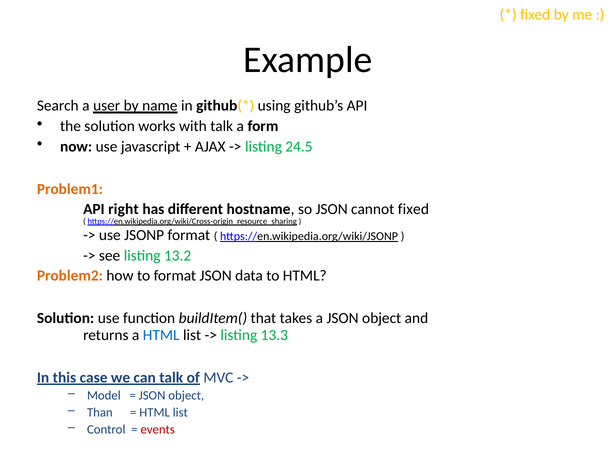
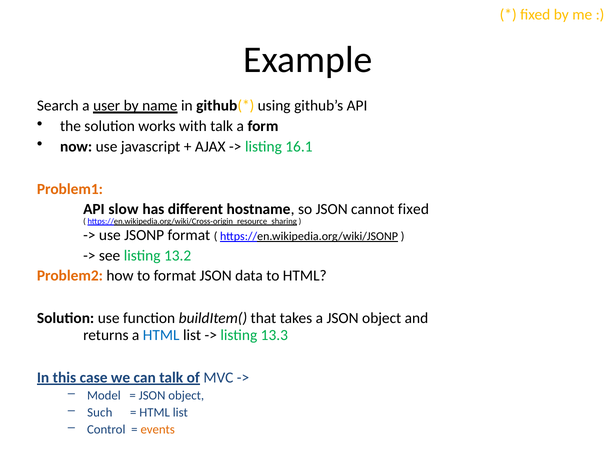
24.5: 24.5 -> 16.1 (299, 146)
right: right -> slow (123, 209)
Than: Than -> Such (100, 412)
events colour: red -> orange (158, 429)
